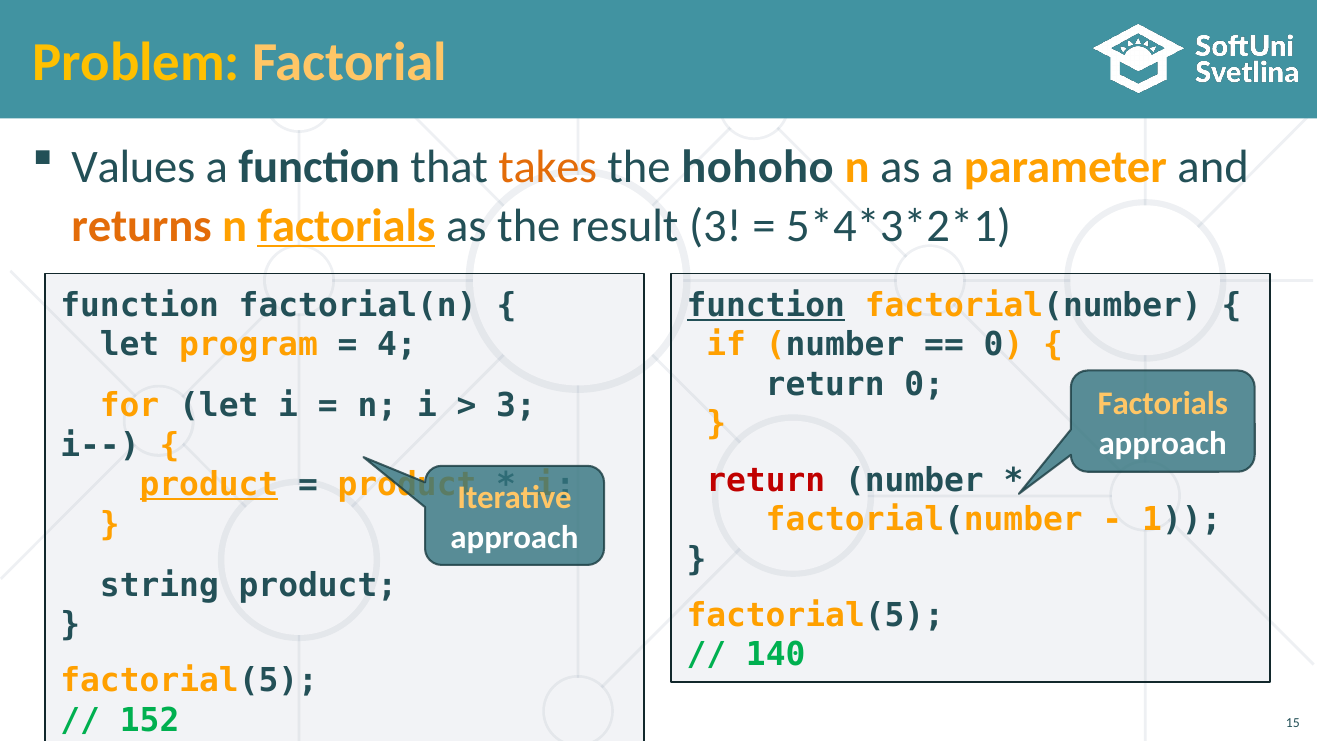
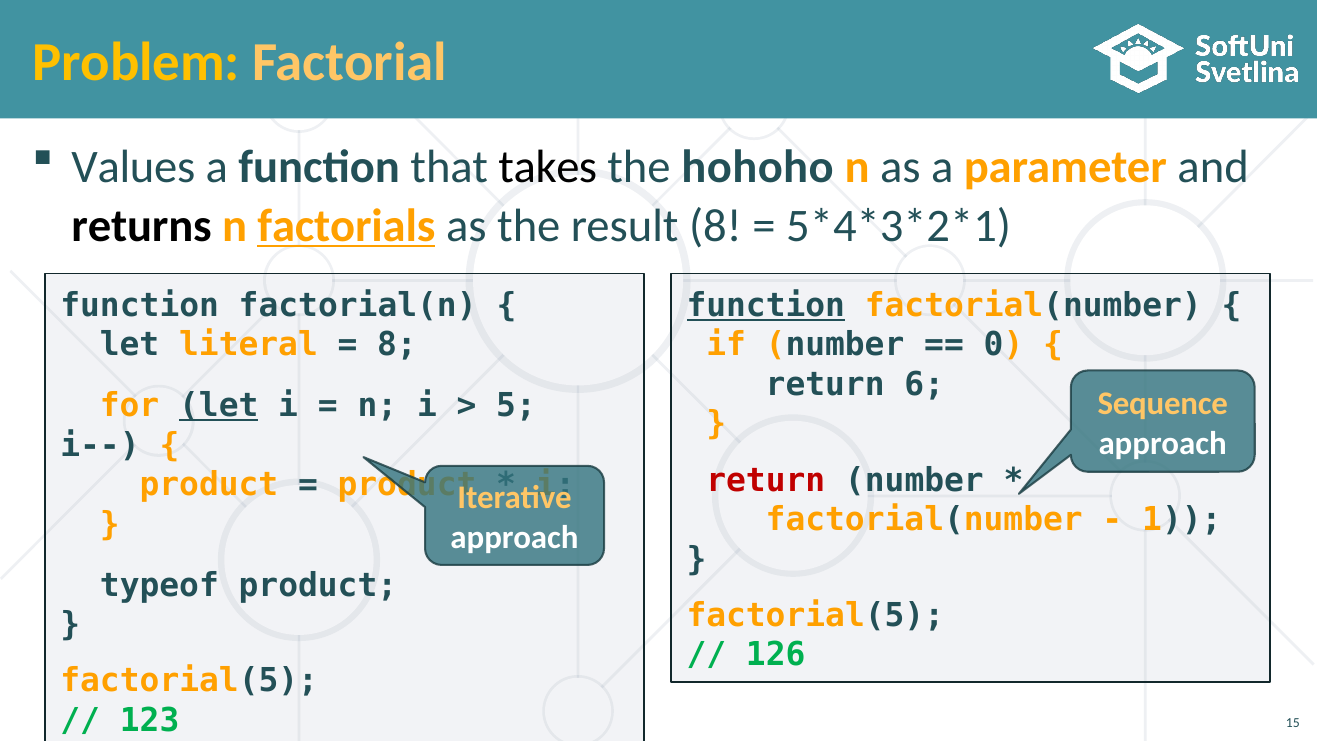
takes colour: orange -> black (548, 167)
returns colour: orange -> black (142, 226)
result 3: 3 -> 8 (715, 226)
program: program -> literal (248, 345)
4: 4 -> 8 (397, 345)
return 0: 0 -> 6 (924, 385)
Factorials: Factorials -> Sequence (1163, 404)
let underline: none -> present (219, 406)
3: 3 -> 5 (516, 406)
product underline: present -> none (209, 485)
string: string -> typeof (159, 586)
140: 140 -> 126 (776, 655)
152: 152 -> 123 (150, 721)
